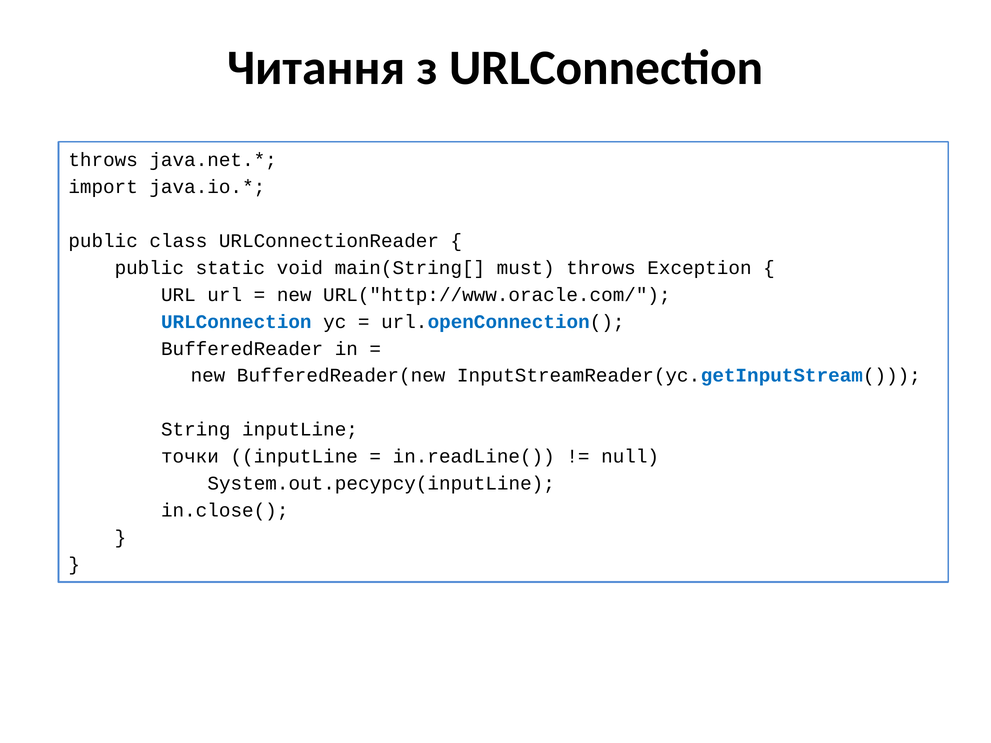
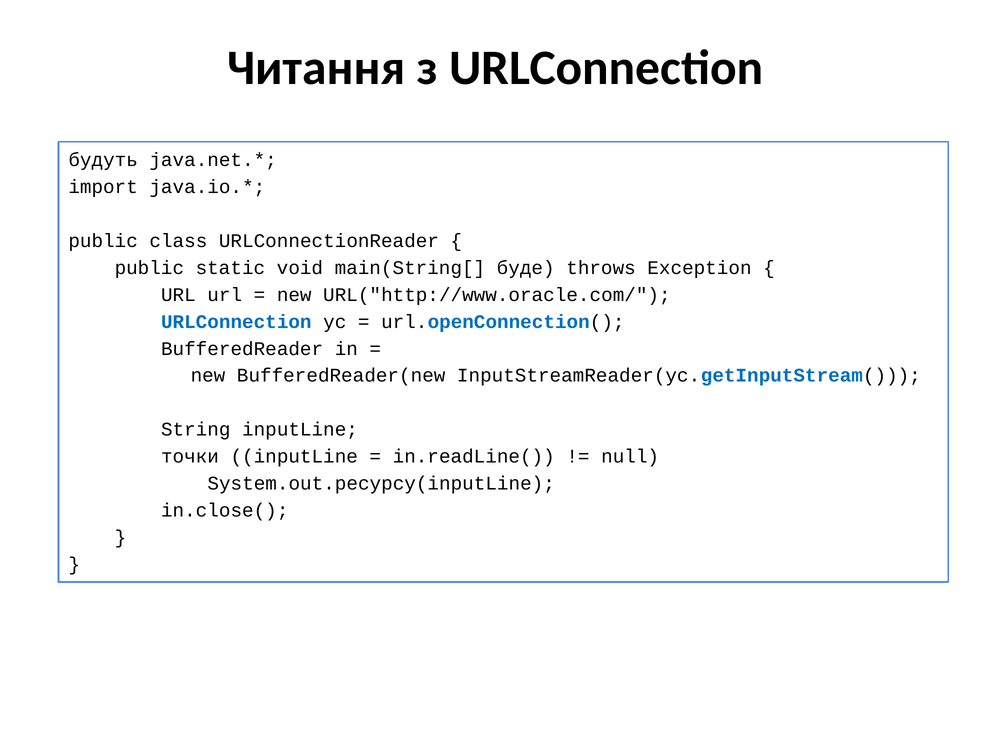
throws: throws -> будуть (103, 160)
must: must -> буде (526, 268)
